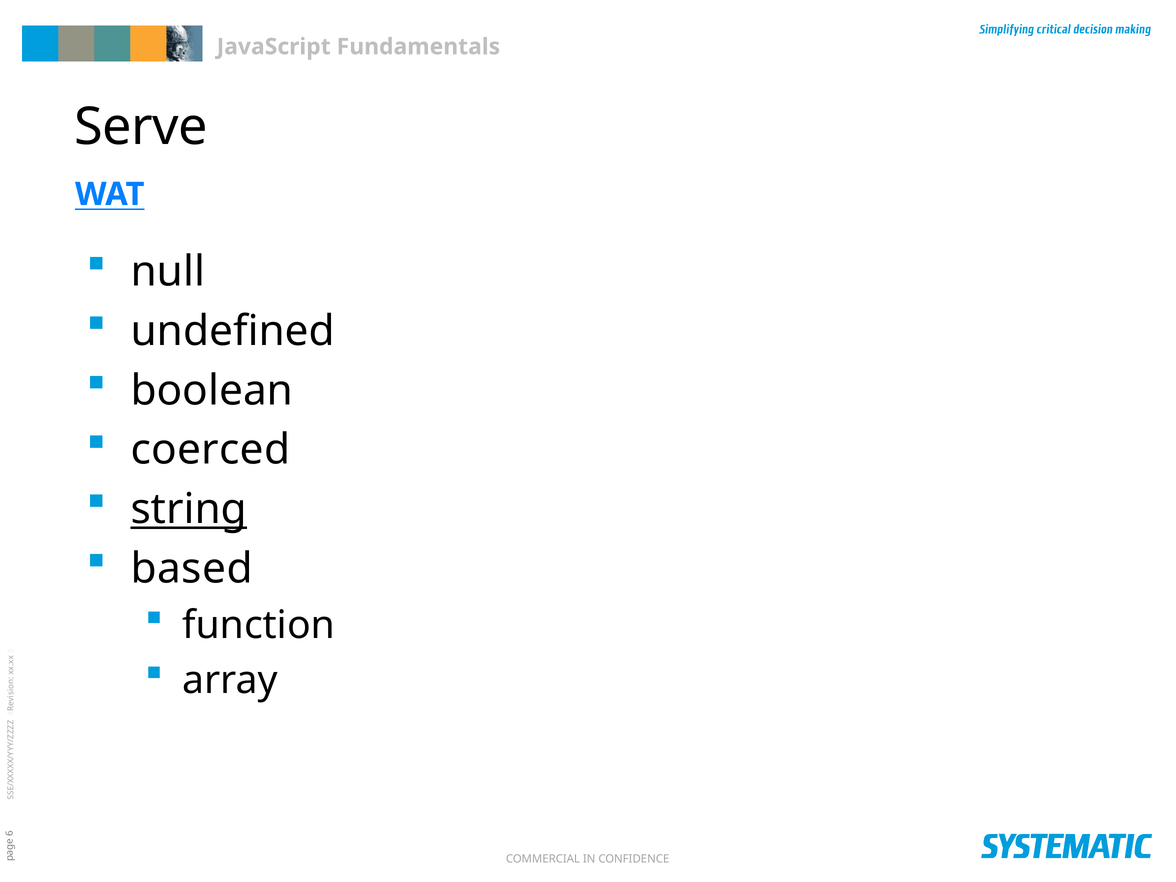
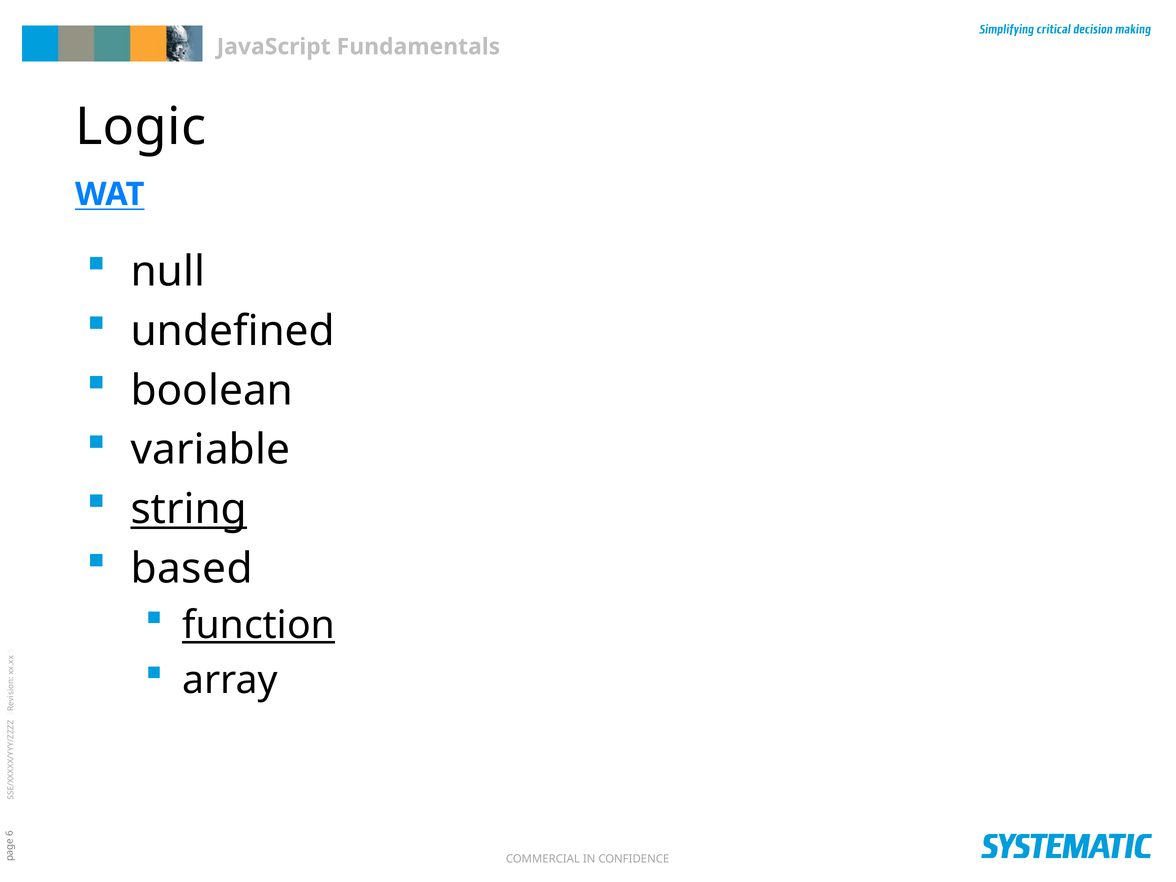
Serve: Serve -> Logic (141, 127)
coerced: coerced -> variable (210, 450)
function underline: none -> present (259, 625)
